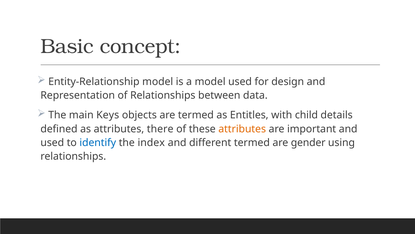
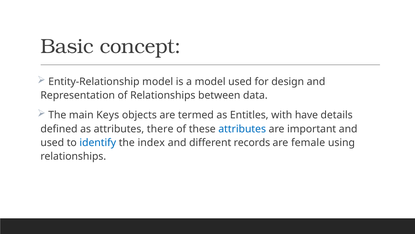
child: child -> have (306, 115)
attributes colour: orange -> blue (242, 129)
different termed: termed -> records (252, 142)
gender: gender -> female (308, 142)
